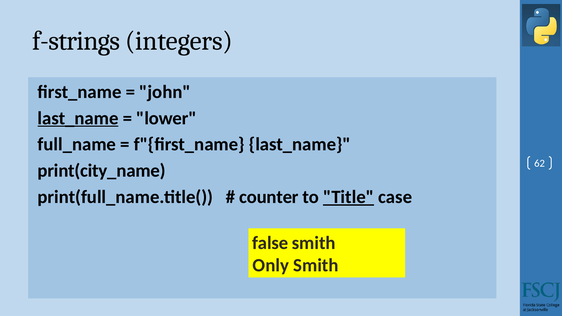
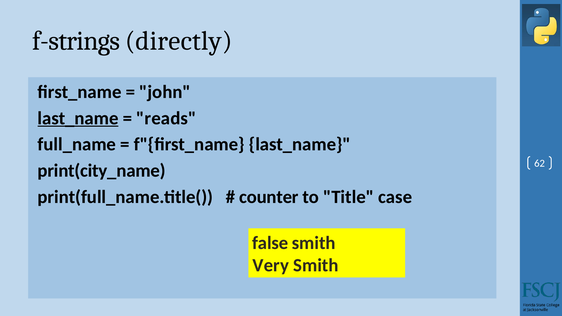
integers: integers -> directly (179, 41)
lower: lower -> reads (166, 118)
Title underline: present -> none (349, 197)
Only: Only -> Very (271, 266)
